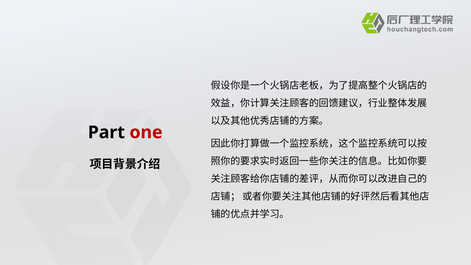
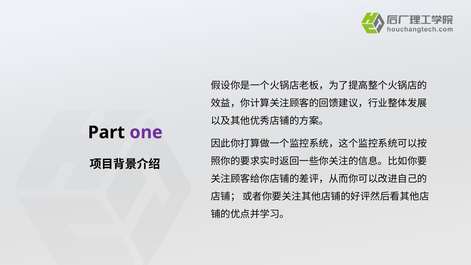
one colour: red -> purple (146, 132)
